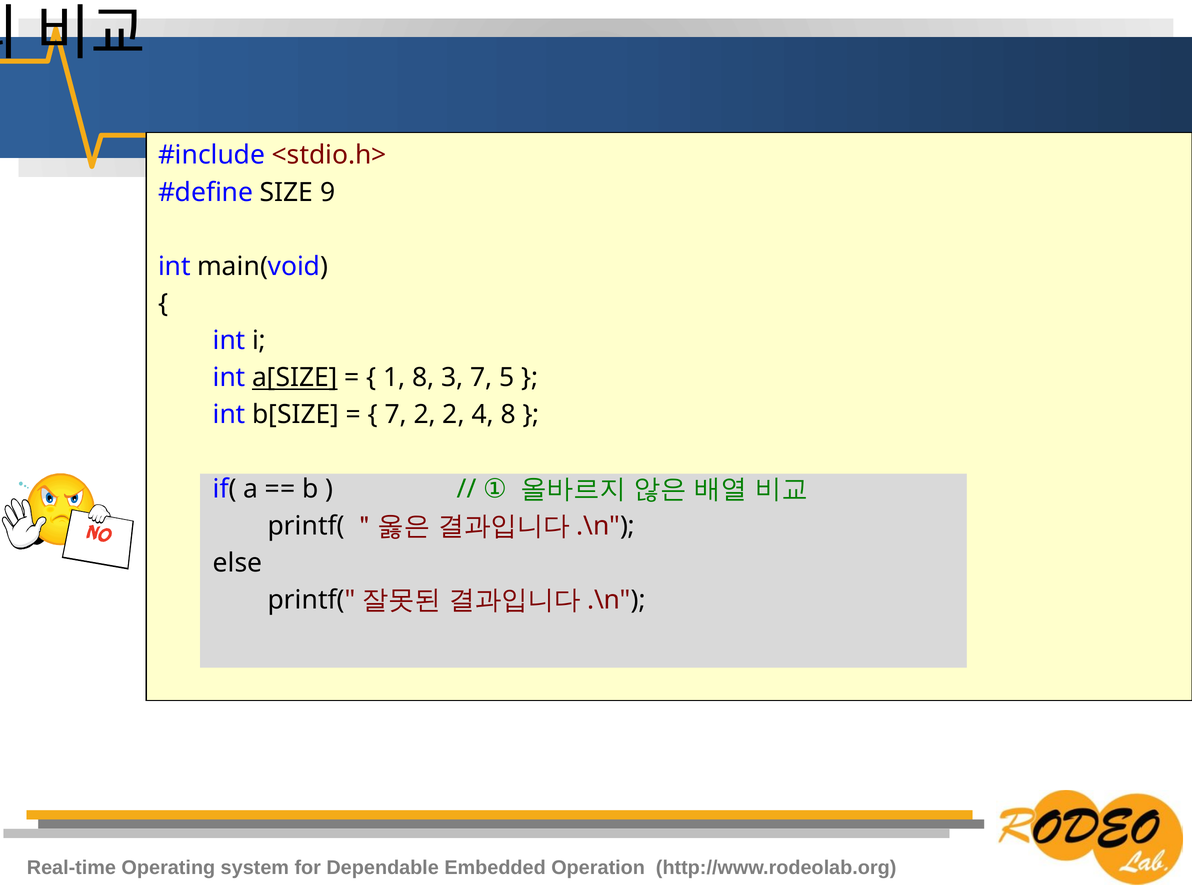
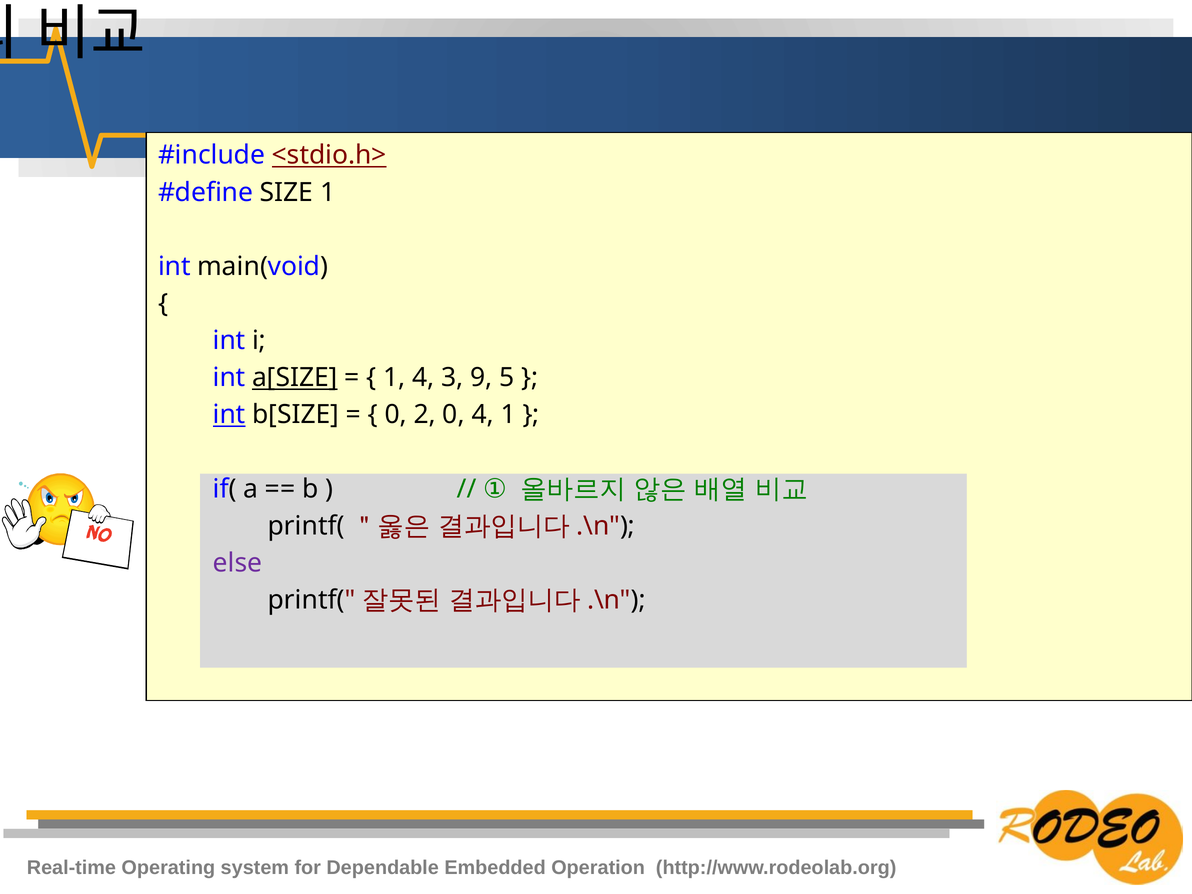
<stdio.h> underline: none -> present (329, 155)
SIZE 9: 9 -> 1 (328, 192)
1 8: 8 -> 4 (423, 378)
3 7: 7 -> 9 (481, 378)
int underline: none -> present (229, 415)
7: 7 -> 0 (396, 415)
2 2: 2 -> 0 (454, 415)
4 8: 8 -> 1 (508, 415)
else colour: black -> purple (237, 563)
